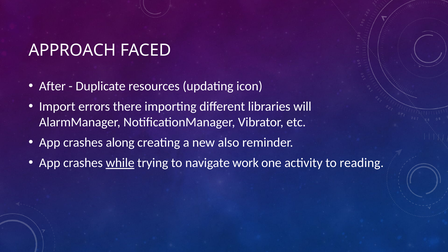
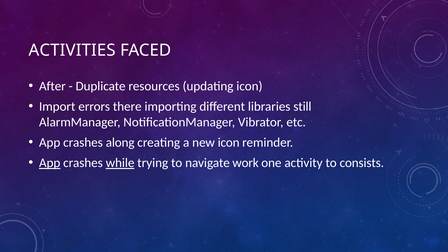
APPROACH: APPROACH -> ACTIVITIES (72, 50)
will: will -> still (302, 106)
new also: also -> icon (229, 143)
App underline: none -> present (50, 163)
reading: reading -> consists (362, 163)
